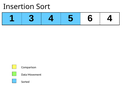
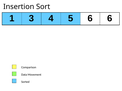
6 4: 4 -> 6 (110, 18)
